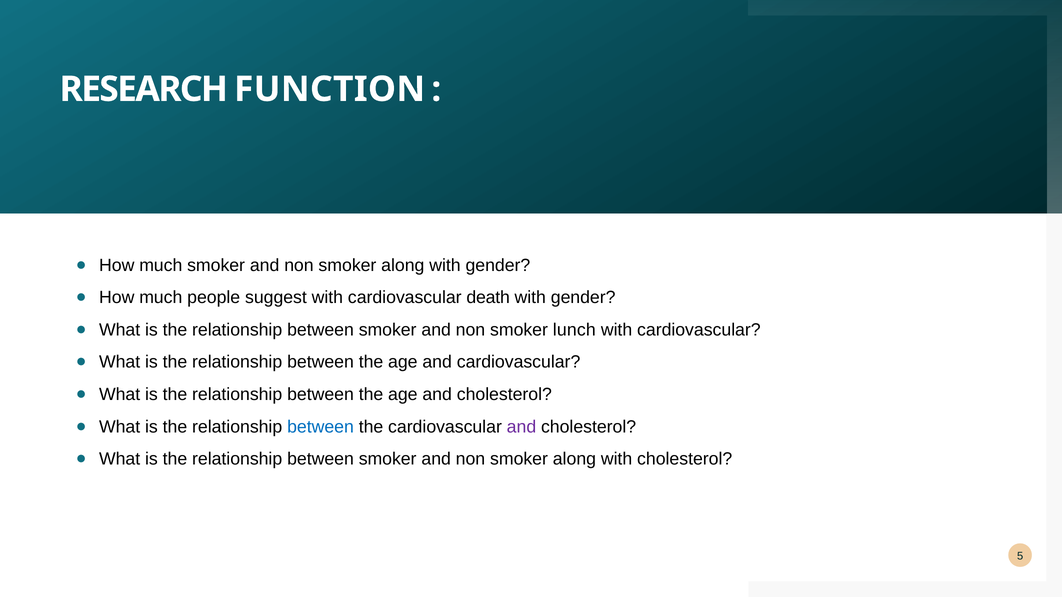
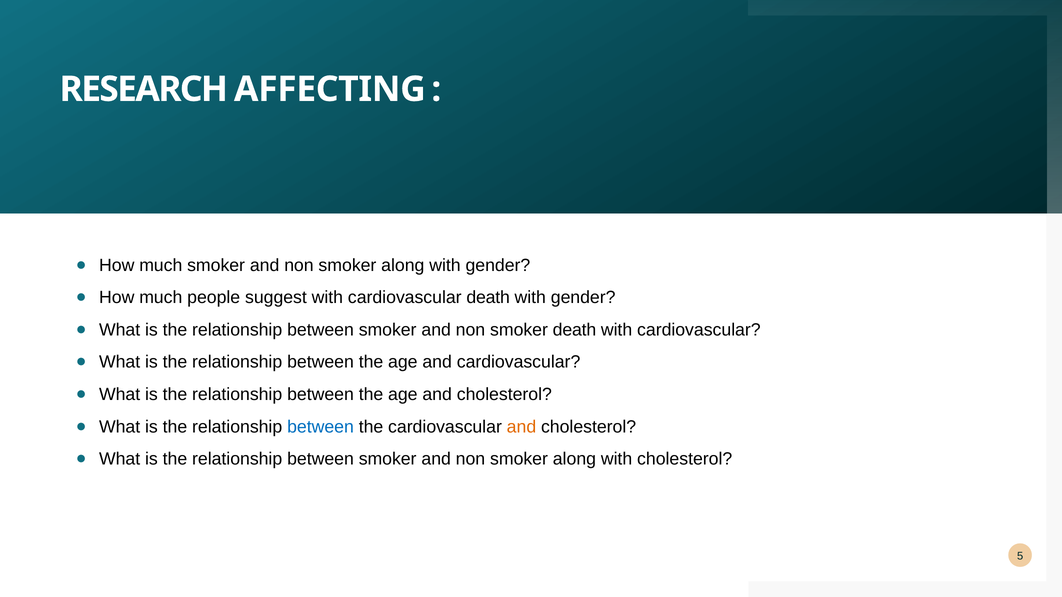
FUNCTION: FUNCTION -> AFFECTING (330, 89)
smoker lunch: lunch -> death (574, 330)
and colour: purple -> orange (521, 427)
